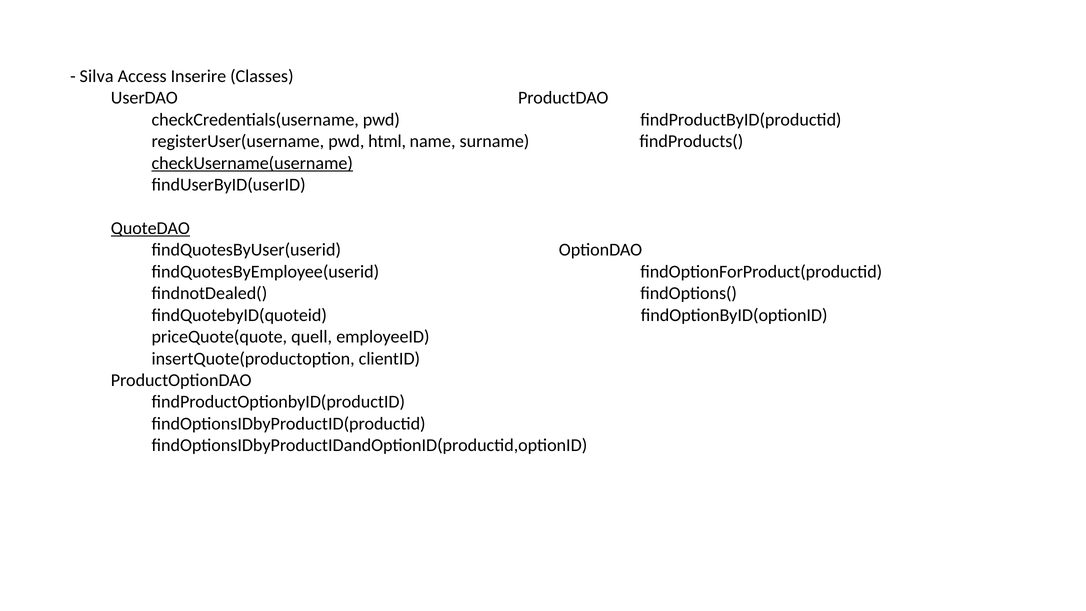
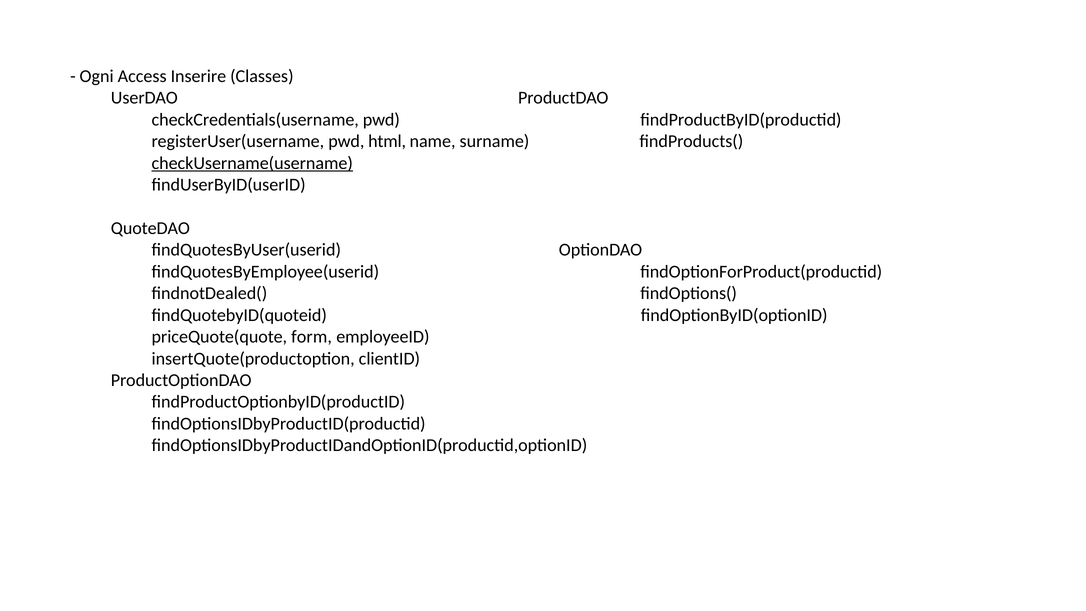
Silva: Silva -> Ogni (97, 76)
QuoteDAO underline: present -> none (150, 228)
quell: quell -> form (312, 337)
